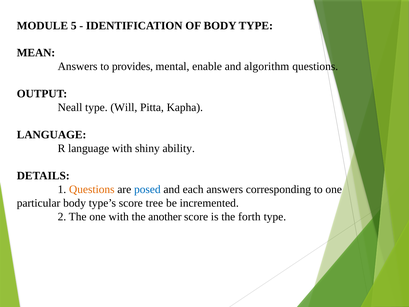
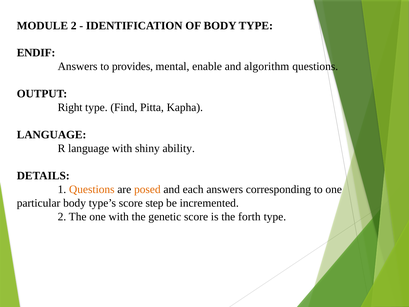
MODULE 5: 5 -> 2 (74, 26)
MEAN: MEAN -> ENDIF (36, 53)
Neall: Neall -> Right (70, 107)
Will: Will -> Find (124, 107)
posed colour: blue -> orange (147, 189)
tree: tree -> step (155, 203)
another: another -> genetic (165, 217)
